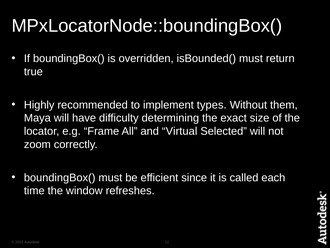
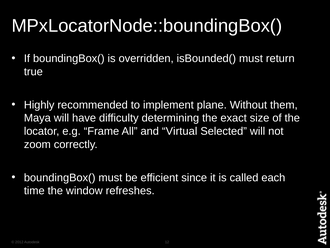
types: types -> plane (212, 105)
